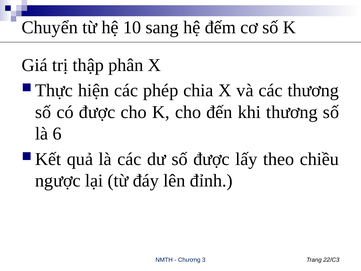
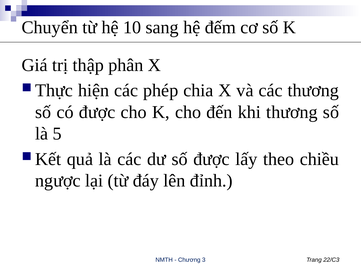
6: 6 -> 5 (57, 134)
